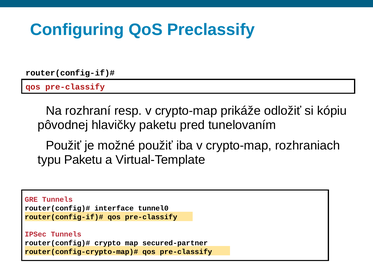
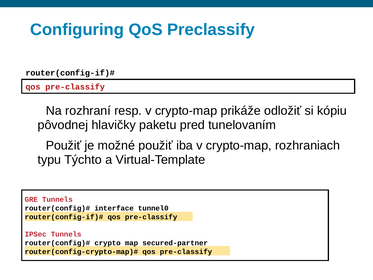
typu Paketu: Paketu -> Týchto (83, 160)
